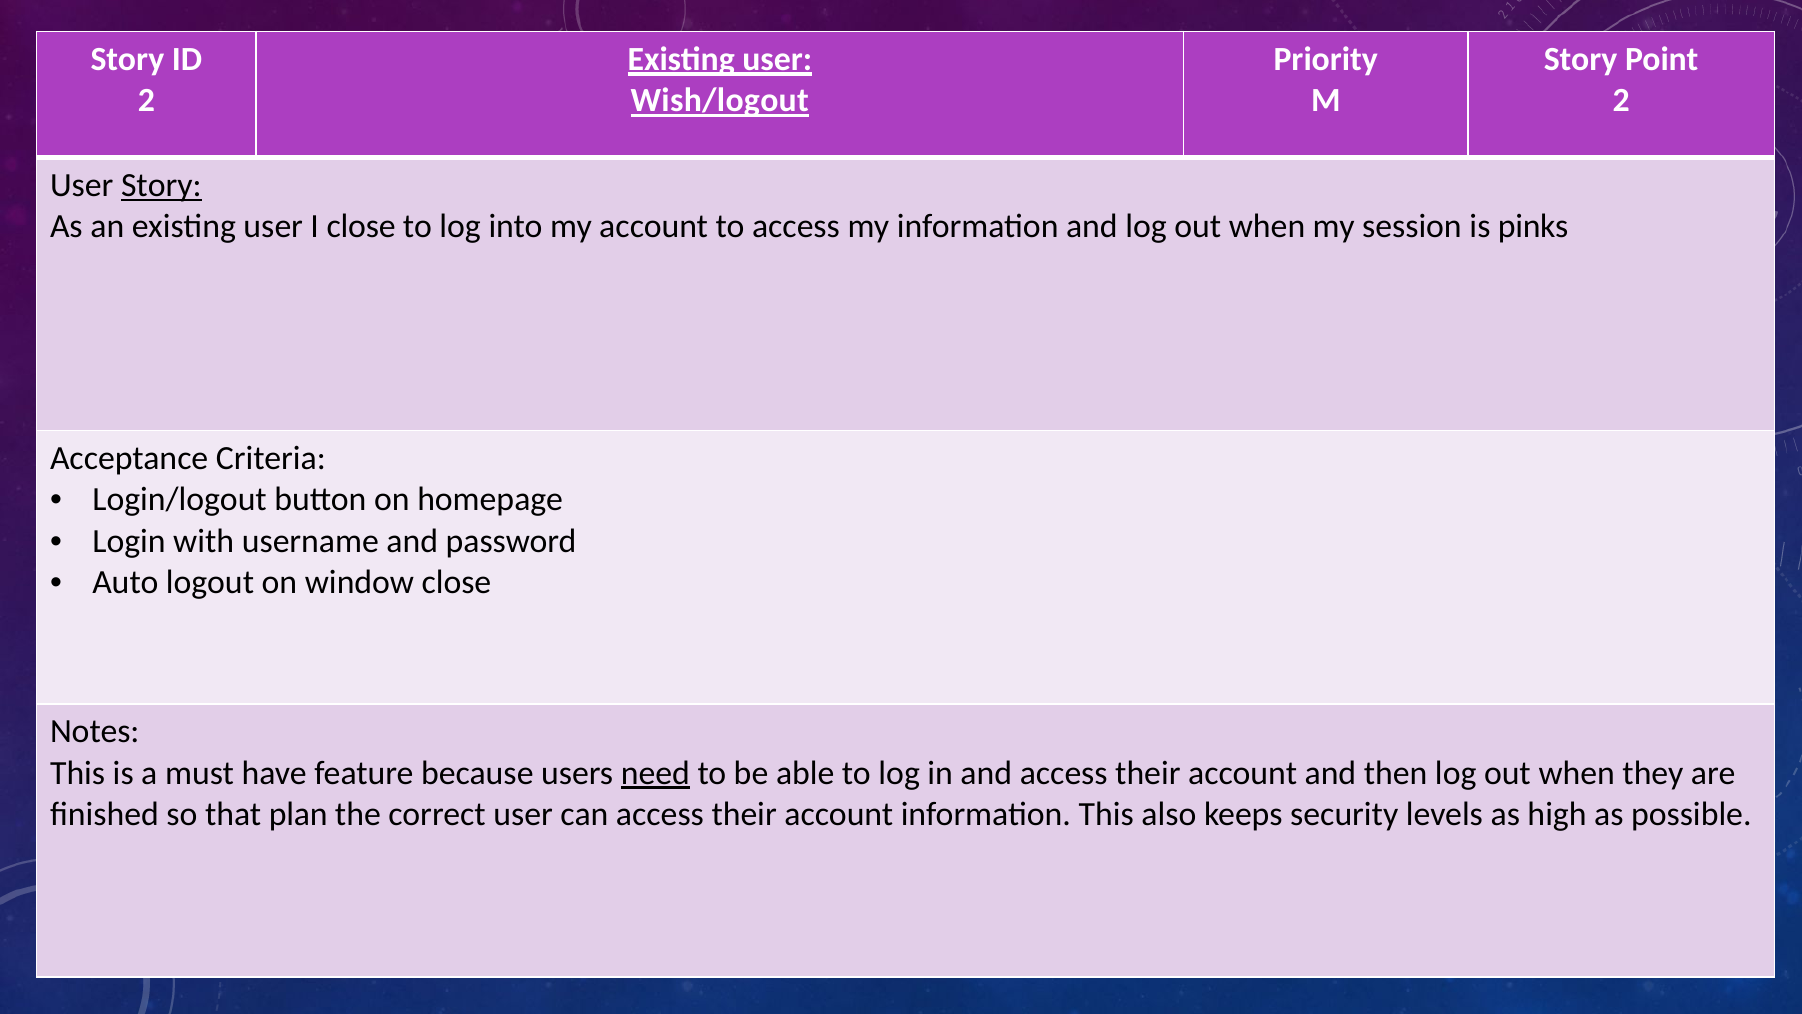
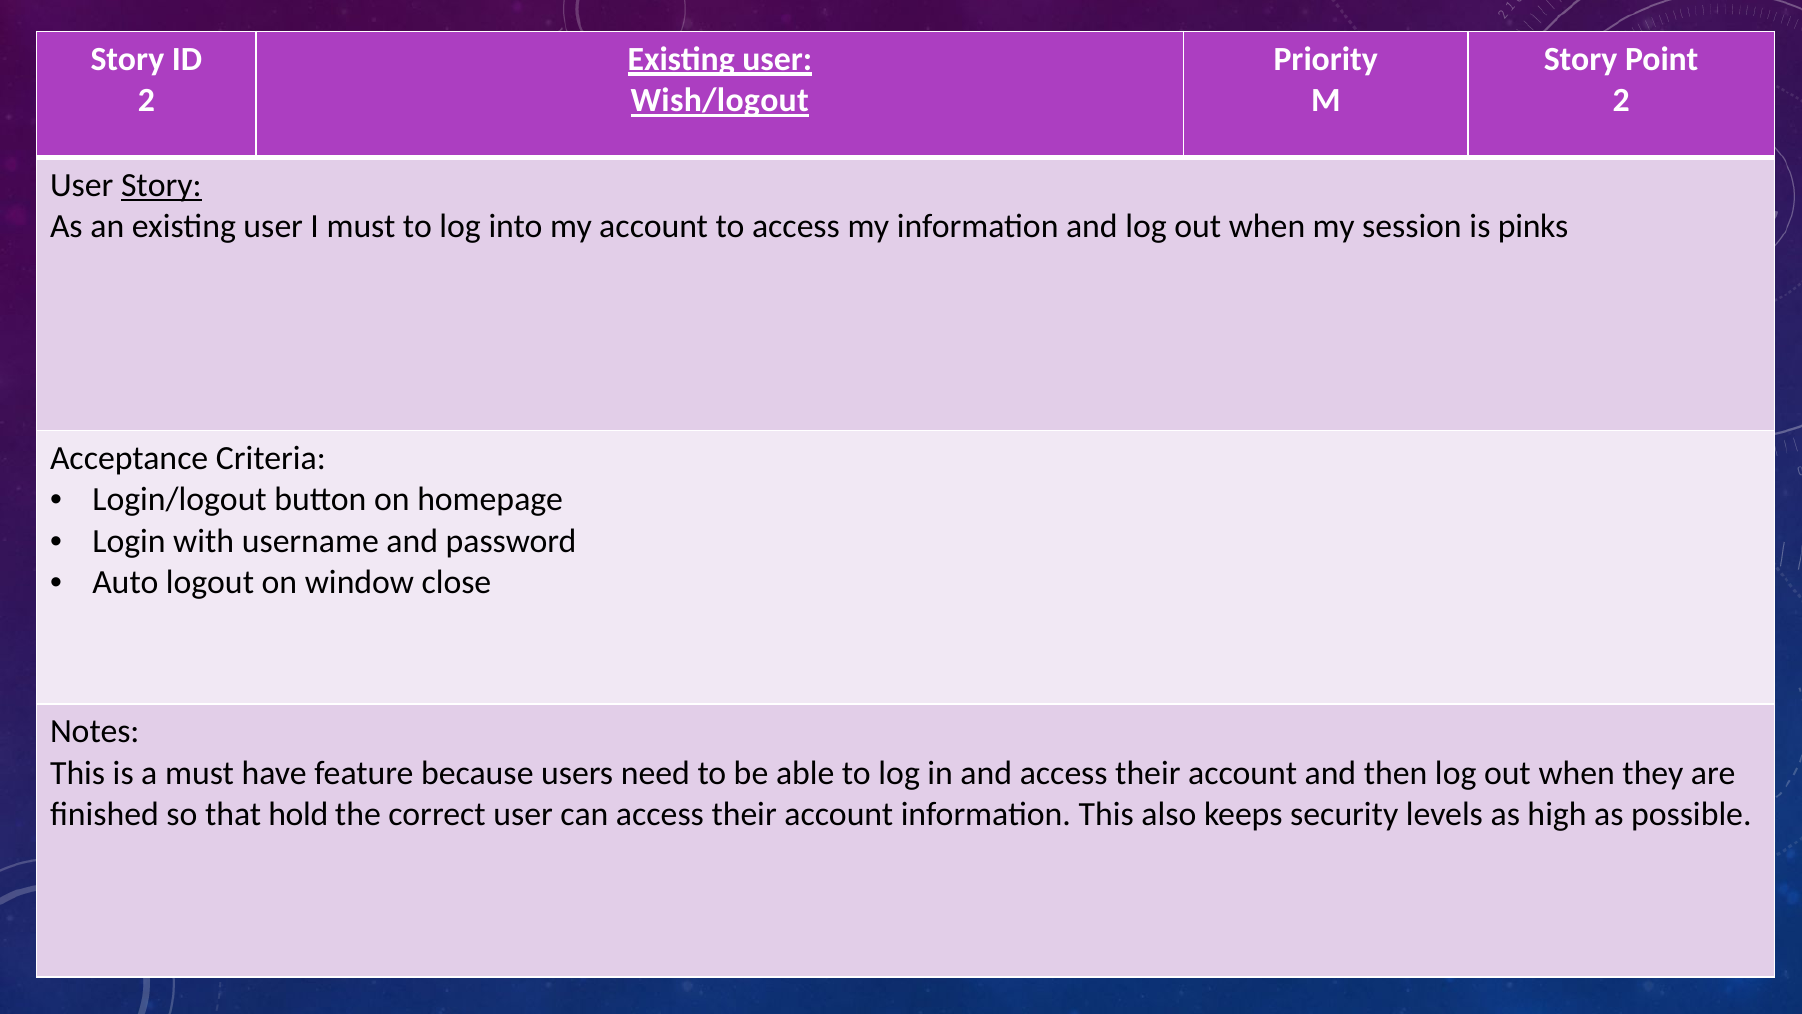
I close: close -> must (361, 226)
need underline: present -> none (655, 773)
plan: plan -> hold (298, 814)
